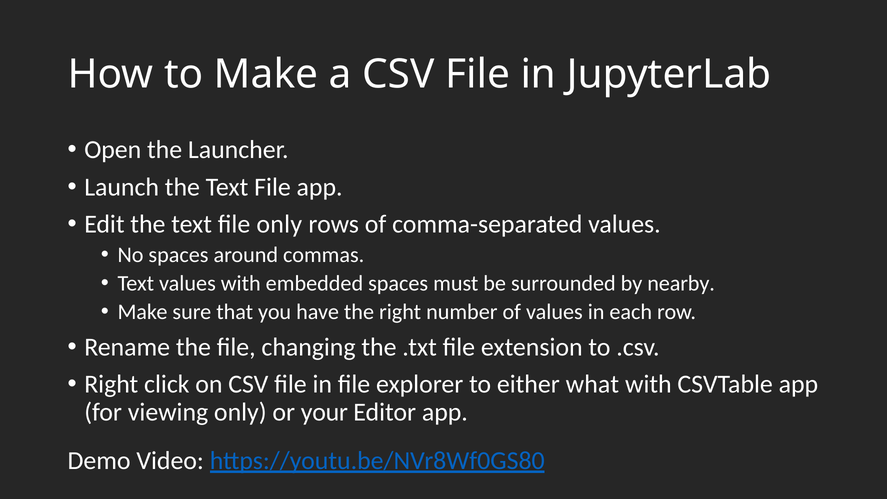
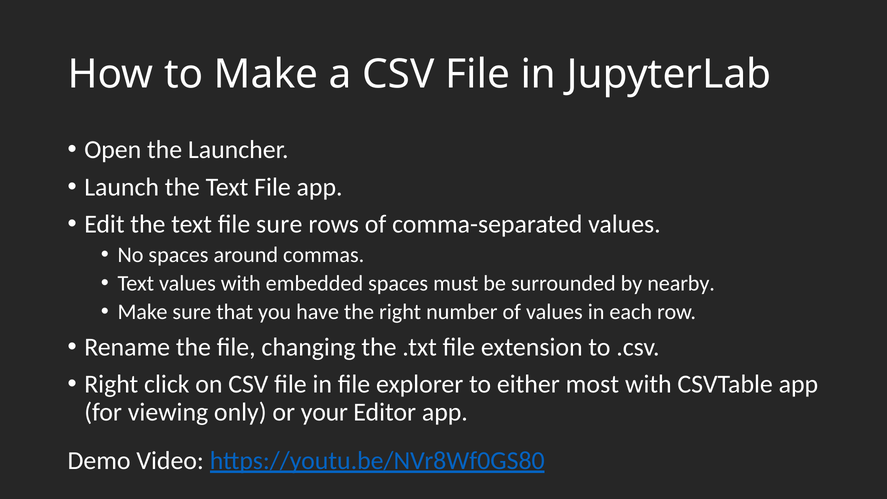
file only: only -> sure (279, 224)
what: what -> most (592, 384)
